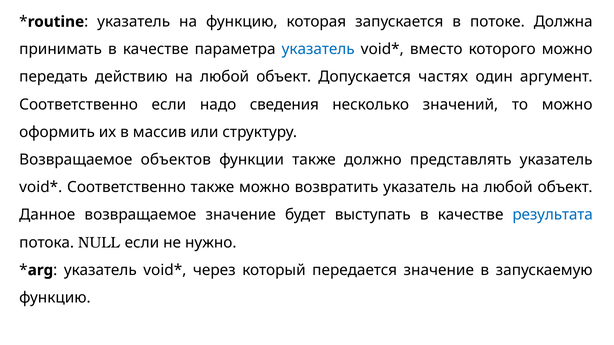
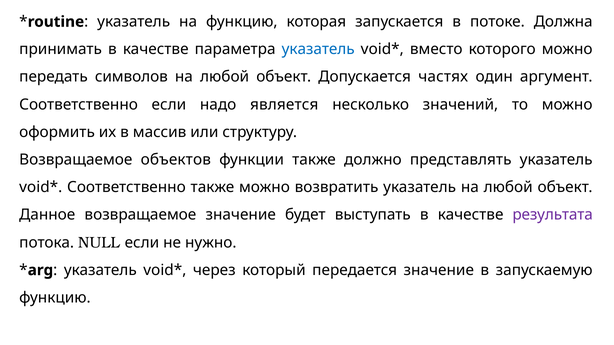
действию: действию -> символов (131, 77)
сведения: сведения -> является (284, 105)
результата colour: blue -> purple (553, 215)
